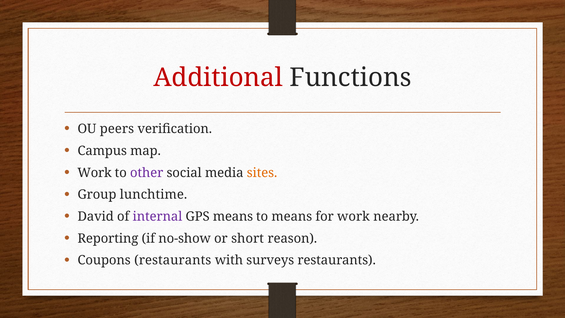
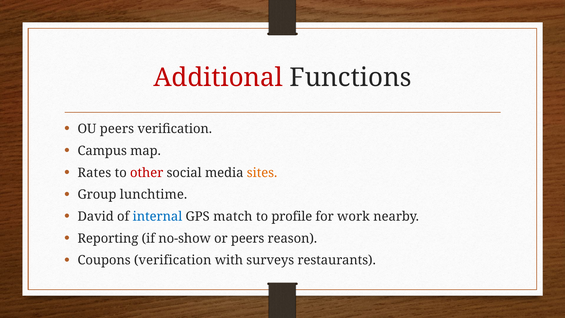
Work: Work -> Rates (94, 173)
other colour: purple -> red (147, 173)
internal colour: purple -> blue (157, 216)
GPS means: means -> match (233, 216)
to means: means -> profile (292, 216)
or short: short -> peers (248, 238)
Coupons restaurants: restaurants -> verification (173, 260)
